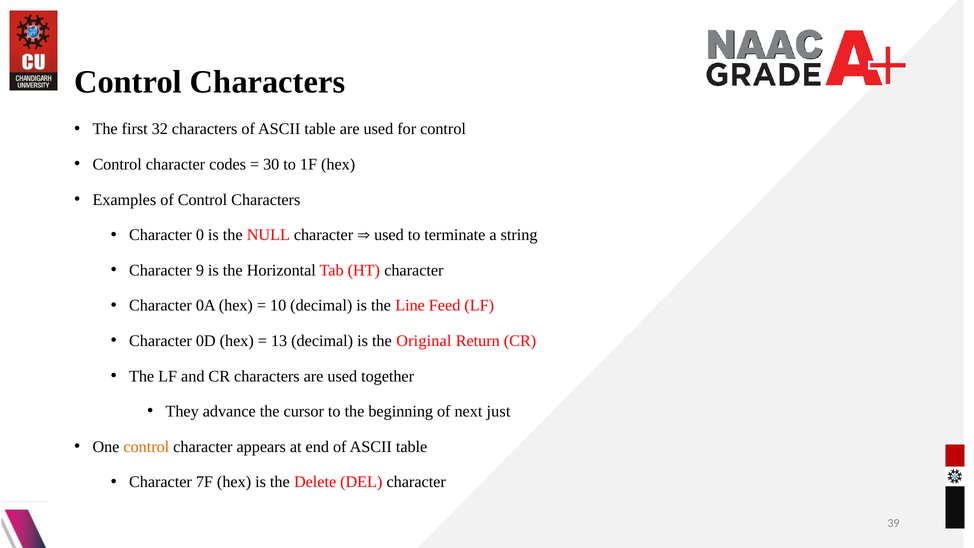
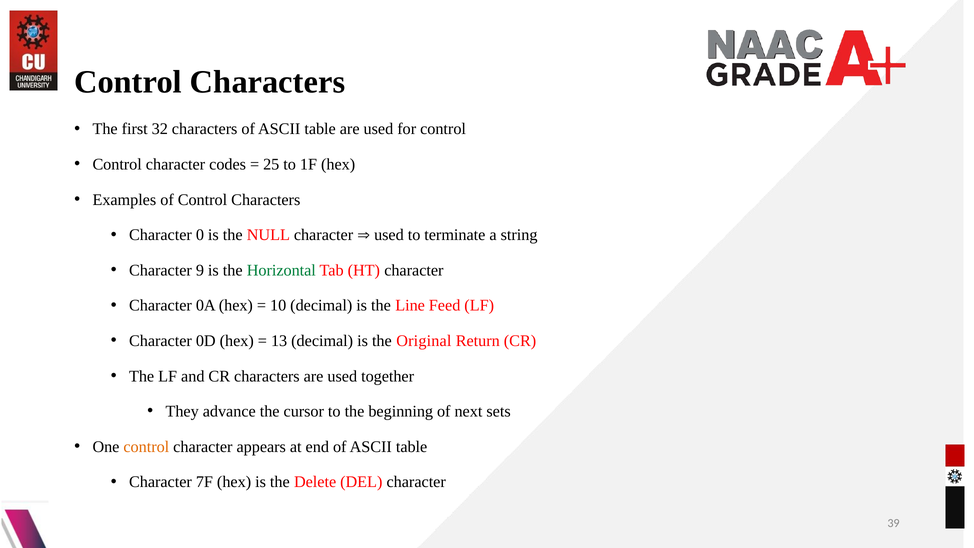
30: 30 -> 25 (271, 164)
Horizontal colour: black -> green (281, 270)
just: just -> sets (499, 411)
